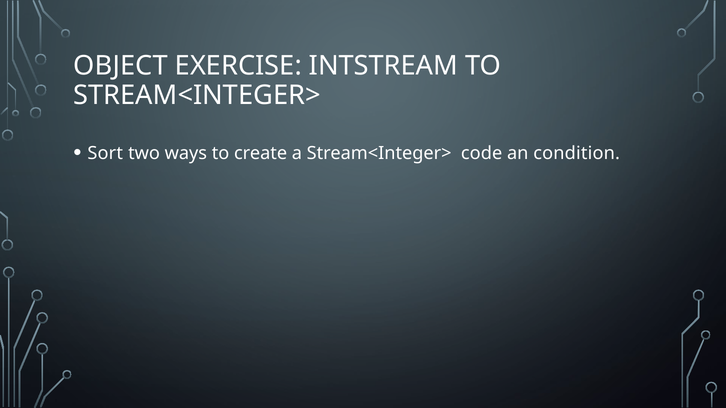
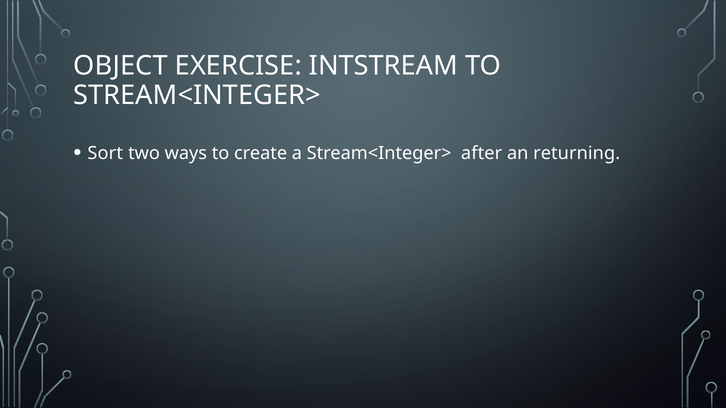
code: code -> after (482, 153)
condition: condition -> returning (577, 153)
